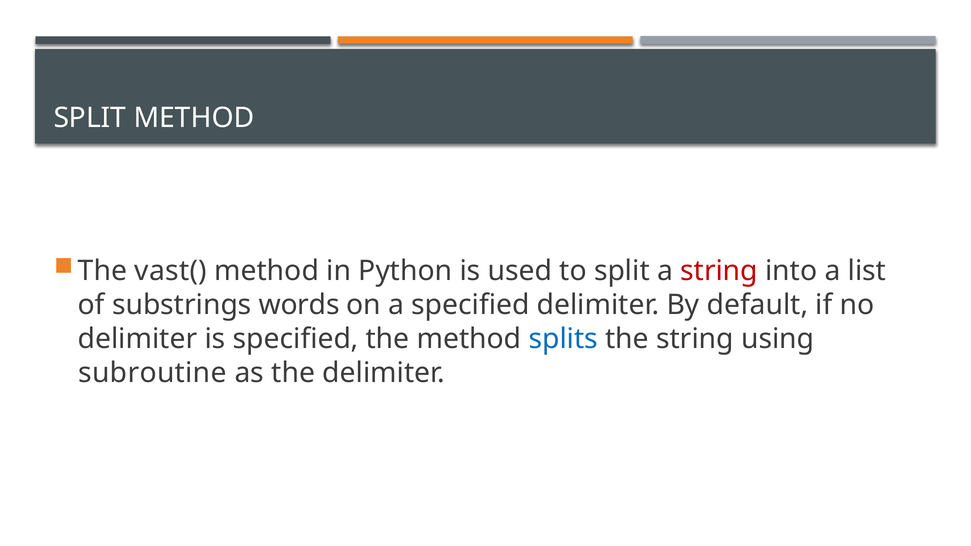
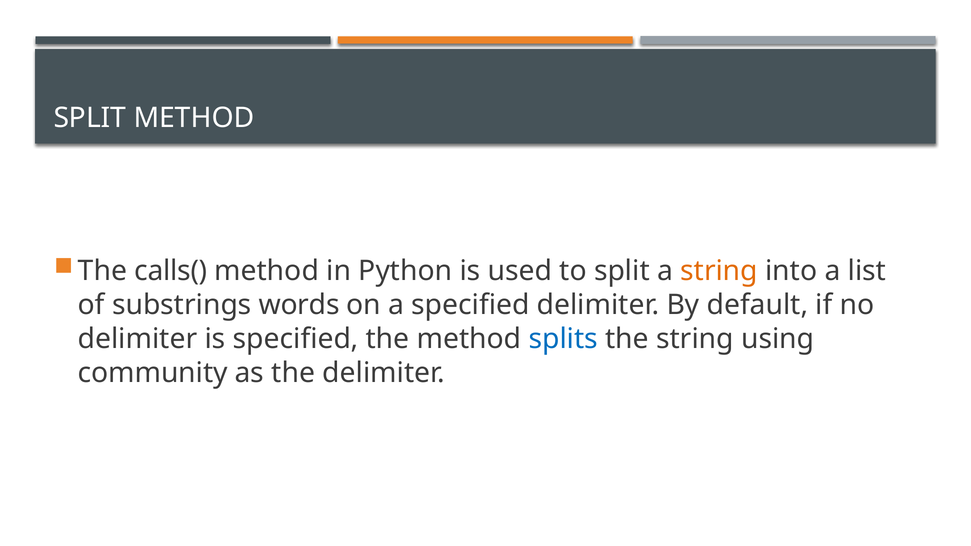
vast(: vast( -> calls( (171, 271)
string colour: red -> orange (719, 271)
subroutine: subroutine -> community (153, 373)
